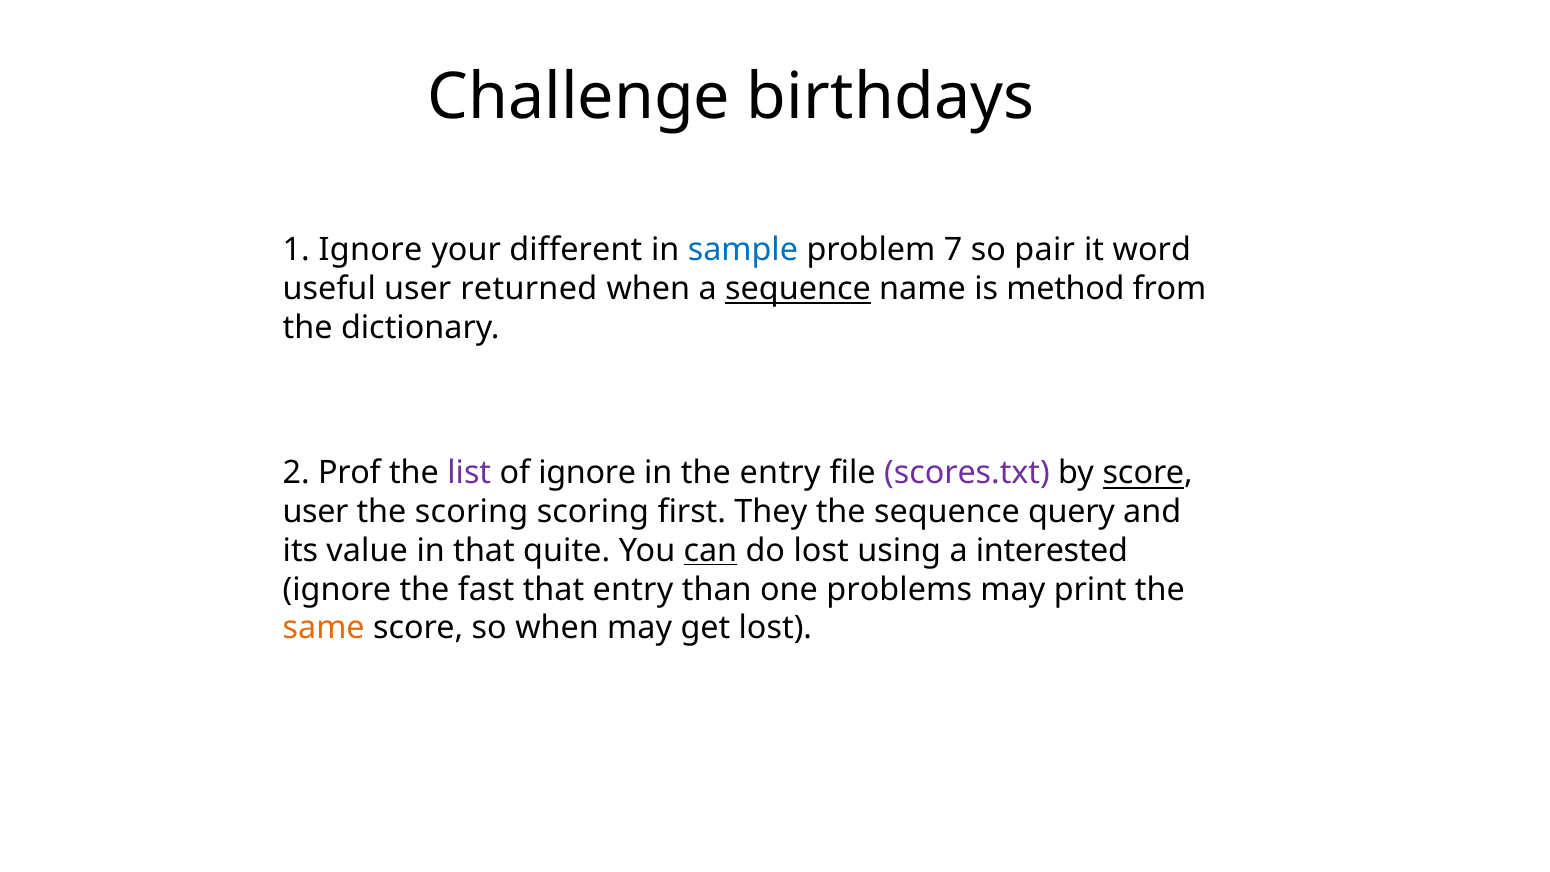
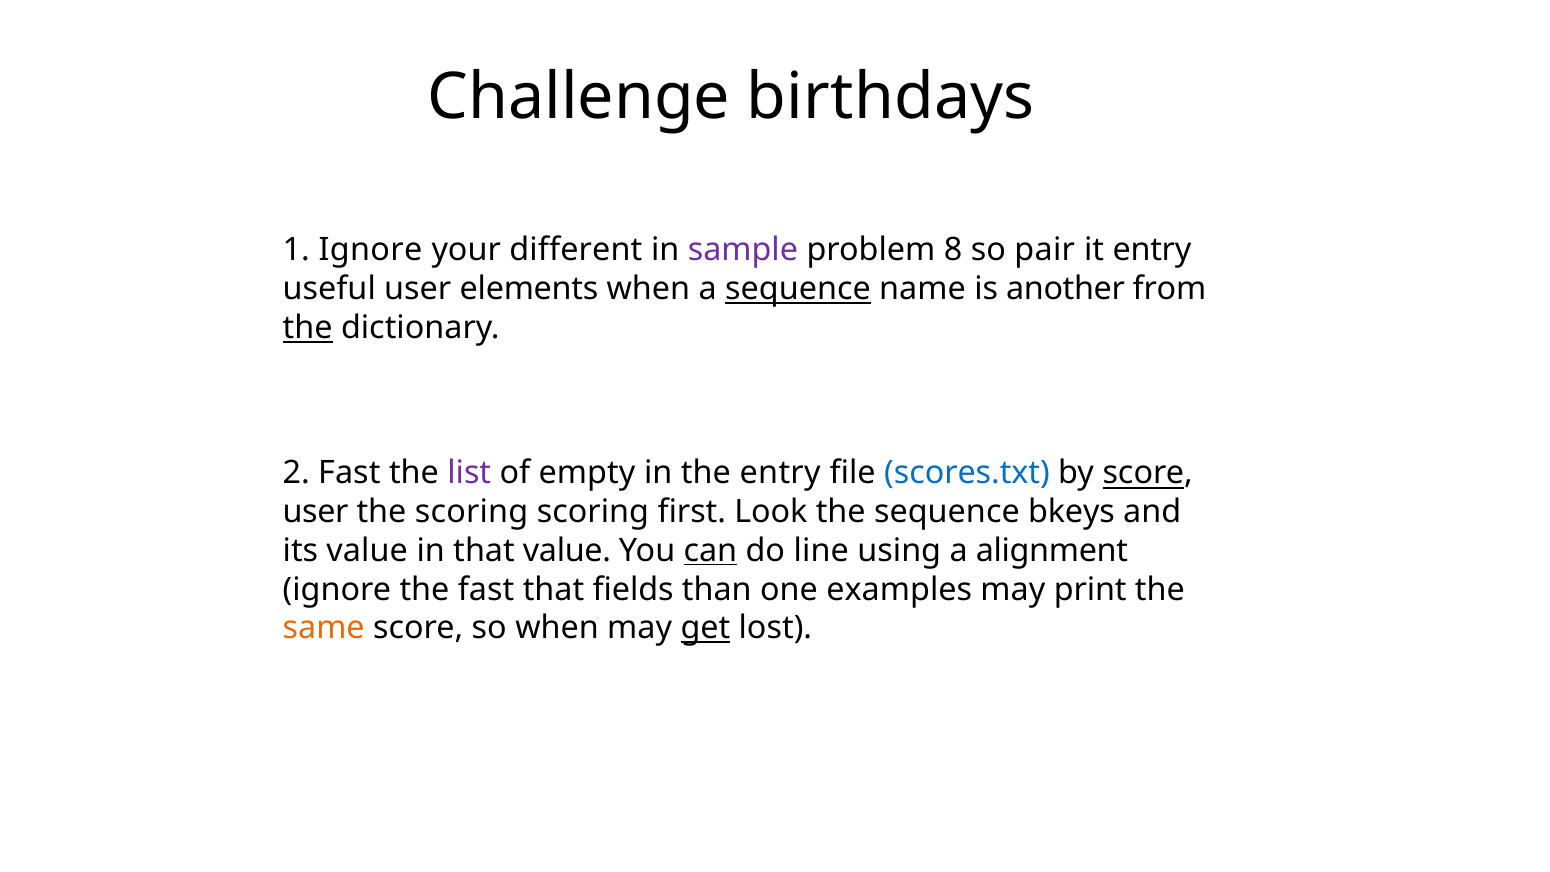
sample colour: blue -> purple (743, 250)
7: 7 -> 8 (953, 250)
it word: word -> entry (1152, 250)
returned: returned -> elements (529, 289)
method: method -> another (1066, 289)
the underline: none -> present (308, 328)
2 Prof: Prof -> Fast (349, 473)
of ignore: ignore -> empty (587, 473)
scores.txt colour: purple -> blue (967, 473)
They: They -> Look (771, 512)
query: query -> bkeys (1071, 512)
that quite: quite -> value (567, 551)
do lost: lost -> line (821, 551)
interested: interested -> alignment (1052, 551)
that entry: entry -> fields (633, 589)
problems: problems -> examples (899, 589)
get underline: none -> present (705, 628)
